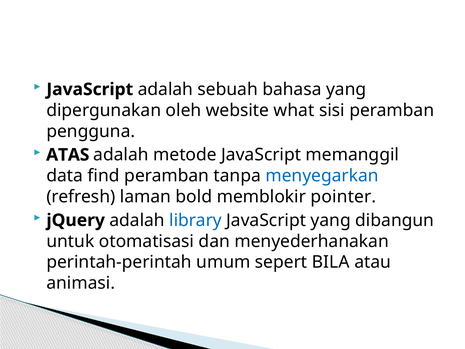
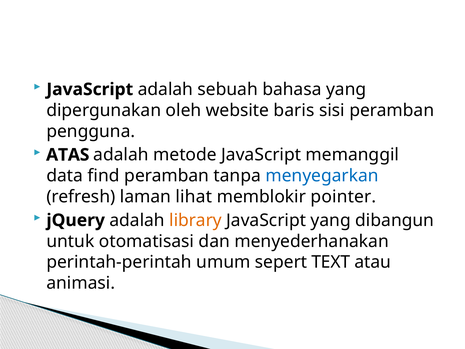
what: what -> baris (294, 110)
bold: bold -> lihat (194, 197)
library colour: blue -> orange (196, 220)
BILA: BILA -> TEXT (331, 262)
